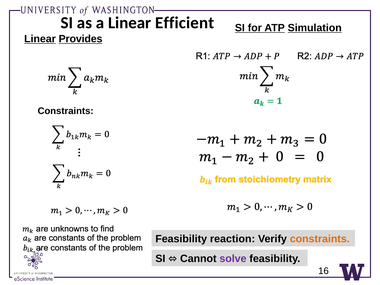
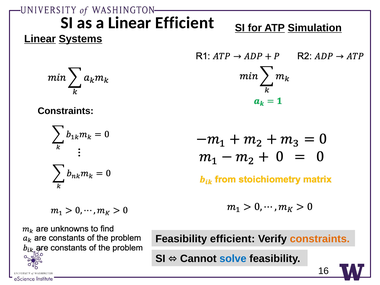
Provides: Provides -> Systems (80, 39)
Feasibility reaction: reaction -> efficient (233, 239)
solve colour: purple -> blue (233, 259)
